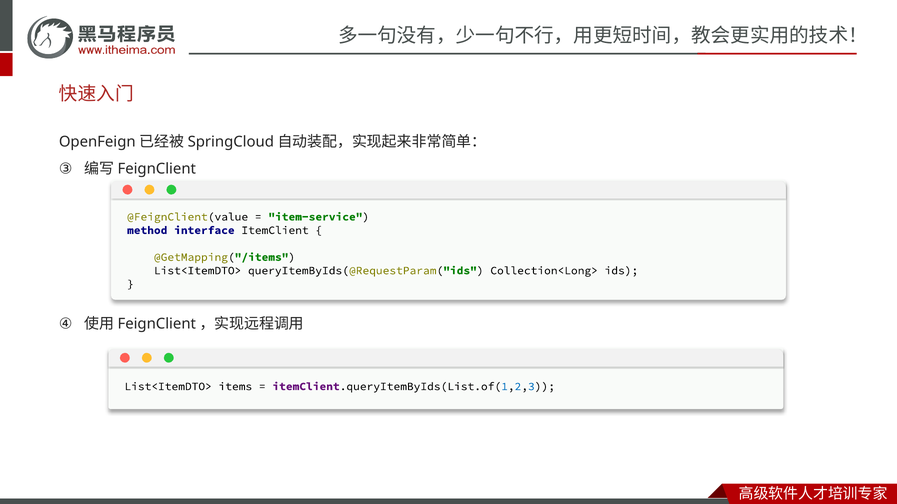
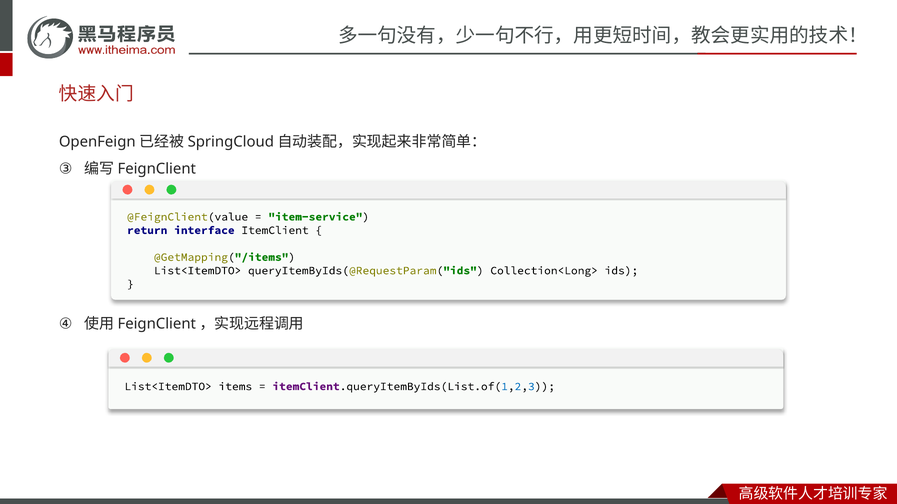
method: method -> return (147, 230)
